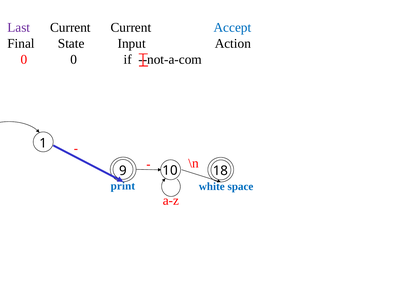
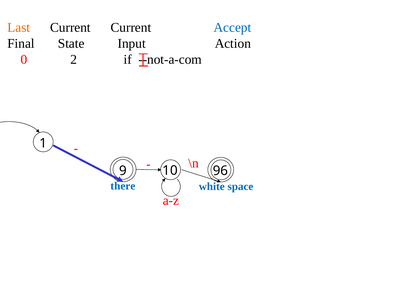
Last colour: purple -> orange (19, 28)
0 0: 0 -> 2 (74, 59)
18: 18 -> 96 (220, 171)
print: print -> there (123, 186)
